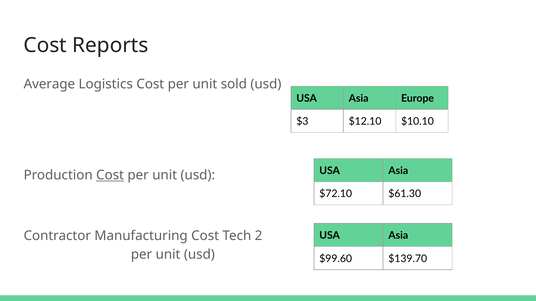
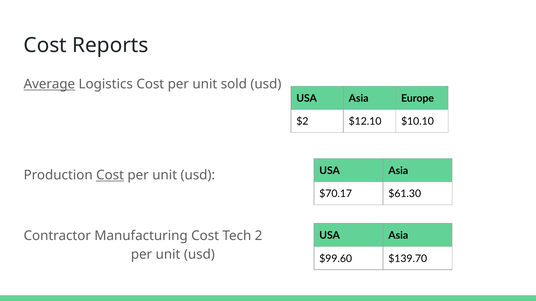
Average underline: none -> present (49, 84)
$3: $3 -> $2 (302, 122)
$72.10: $72.10 -> $70.17 (336, 194)
